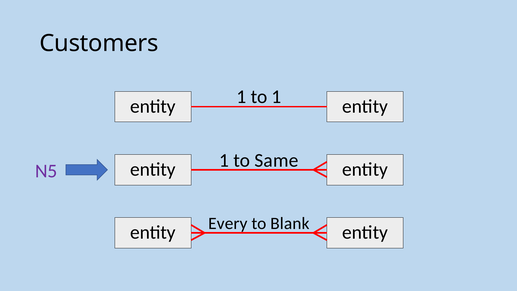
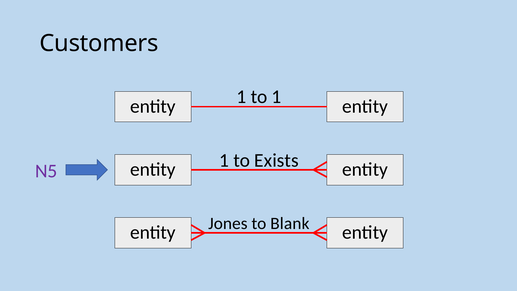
Same: Same -> Exists (276, 160)
Every: Every -> Jones (228, 223)
